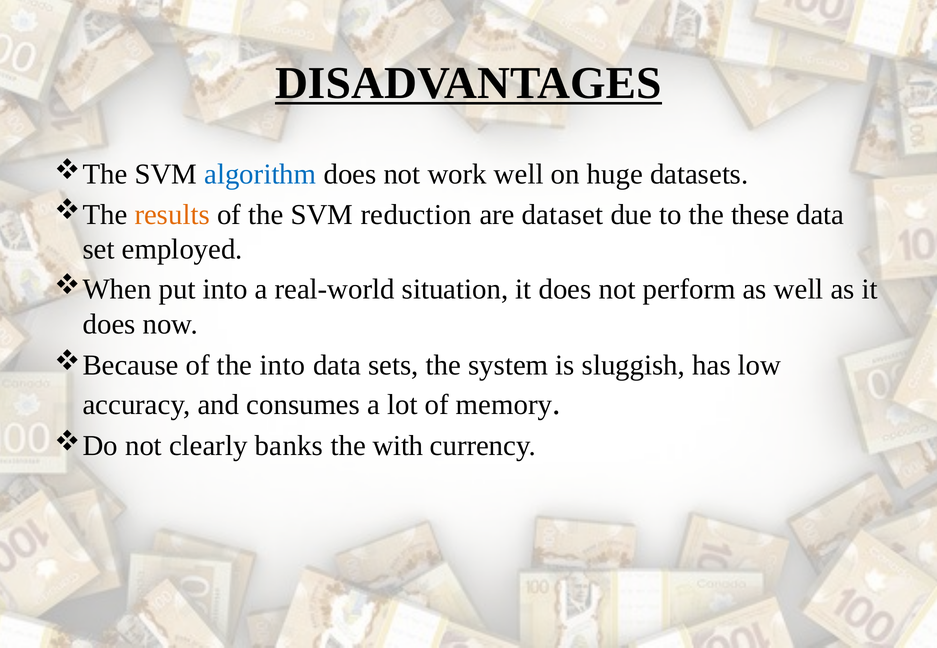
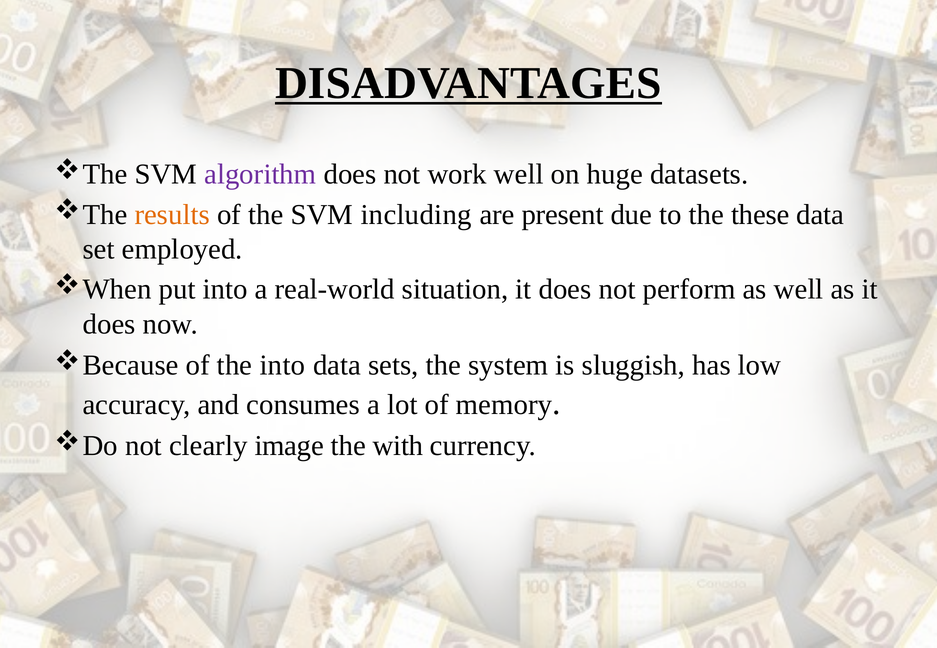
algorithm colour: blue -> purple (260, 174)
reduction: reduction -> including (416, 215)
dataset: dataset -> present (563, 215)
banks: banks -> image (289, 446)
